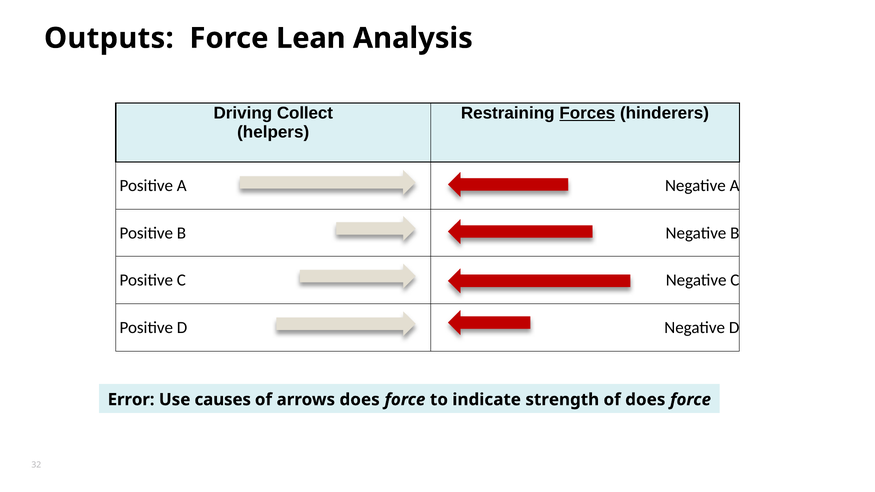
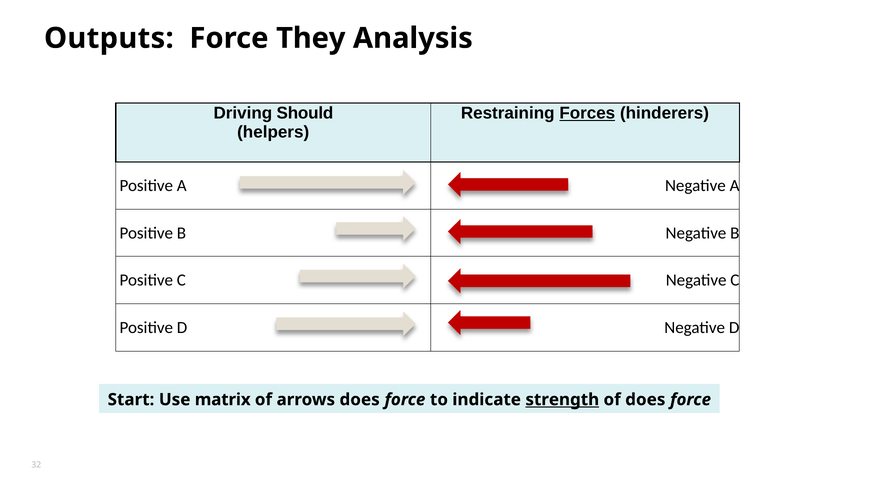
Lean: Lean -> They (311, 38)
Collect: Collect -> Should (305, 113)
Error: Error -> Start (131, 400)
causes: causes -> matrix (223, 400)
strength underline: none -> present (562, 400)
